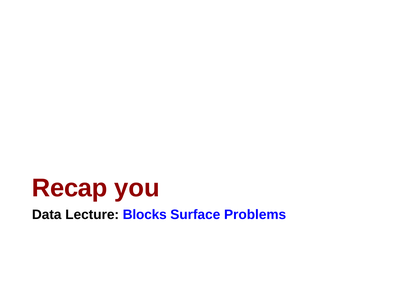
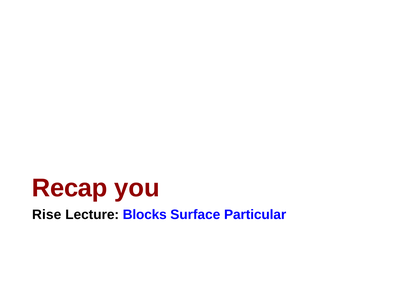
Data: Data -> Rise (47, 215)
Problems: Problems -> Particular (255, 215)
